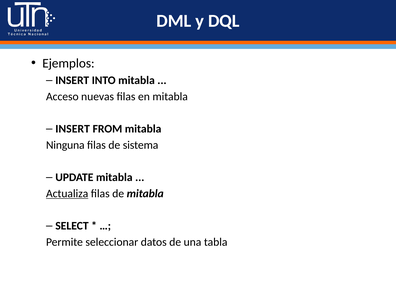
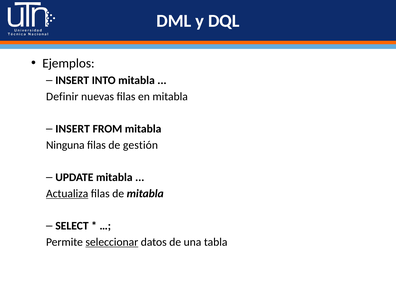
Acceso: Acceso -> Definir (62, 97)
sistema: sistema -> gestión (140, 145)
seleccionar underline: none -> present (112, 242)
